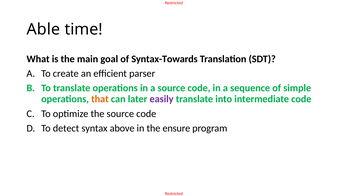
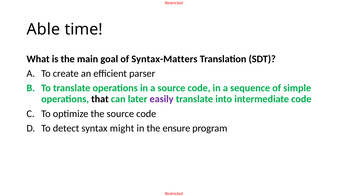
Syntax-Towards: Syntax-Towards -> Syntax-Matters (164, 59)
that colour: orange -> black (100, 99)
above: above -> might (122, 128)
